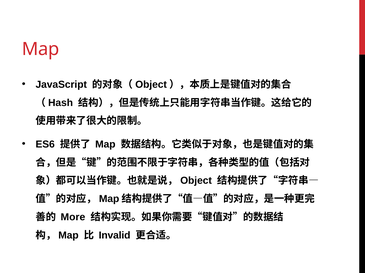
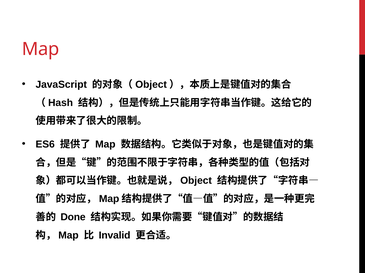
More: More -> Done (73, 218)
